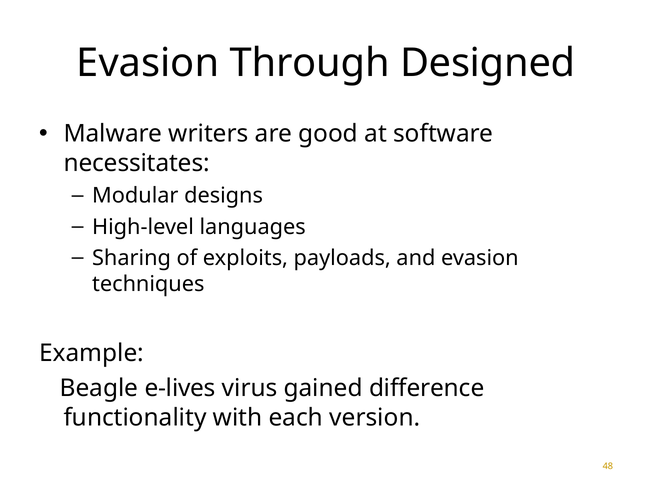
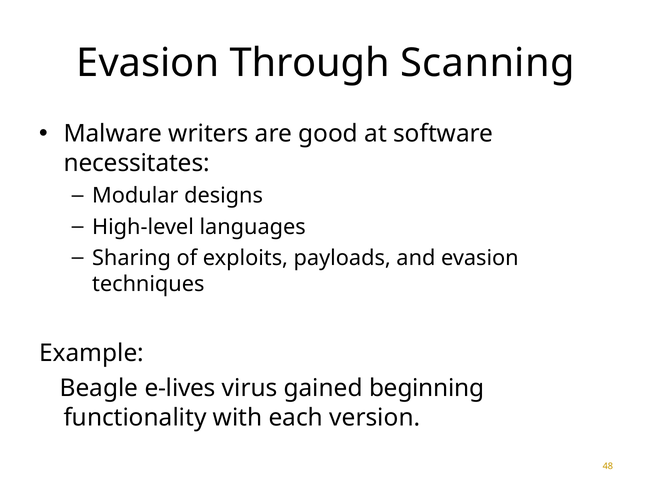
Designed: Designed -> Scanning (487, 63)
difference: difference -> beginning (427, 388)
